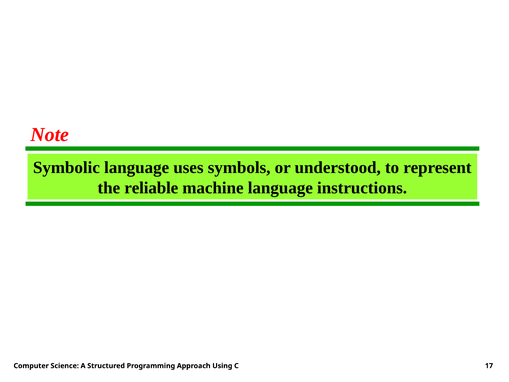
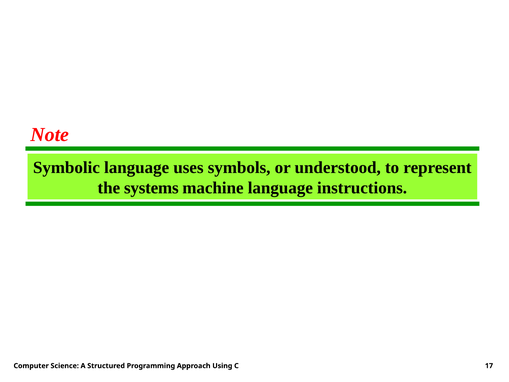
reliable: reliable -> systems (151, 188)
